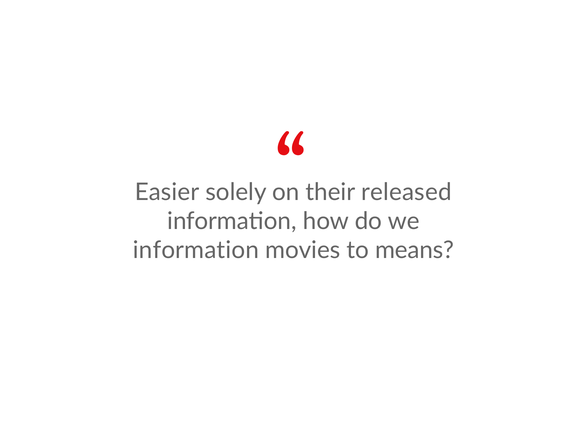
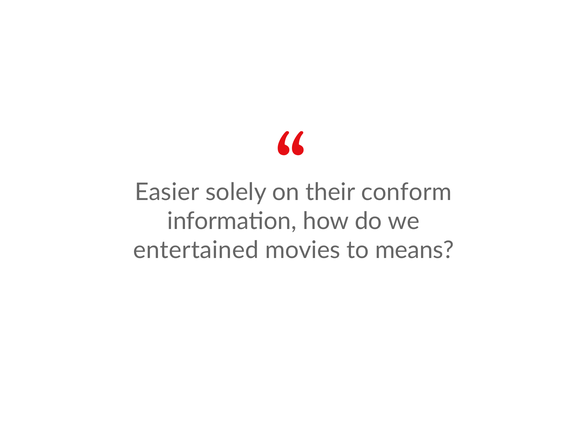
released: released -> conform (406, 192)
information: information -> entertained (196, 250)
